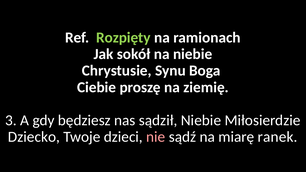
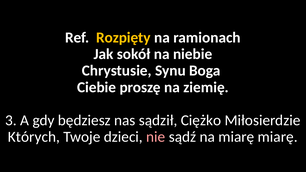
Rozpięty colour: light green -> yellow (123, 38)
sądził Niebie: Niebie -> Ciężko (201, 120)
Dziecko: Dziecko -> Których (34, 137)
miarę ranek: ranek -> miarę (278, 137)
